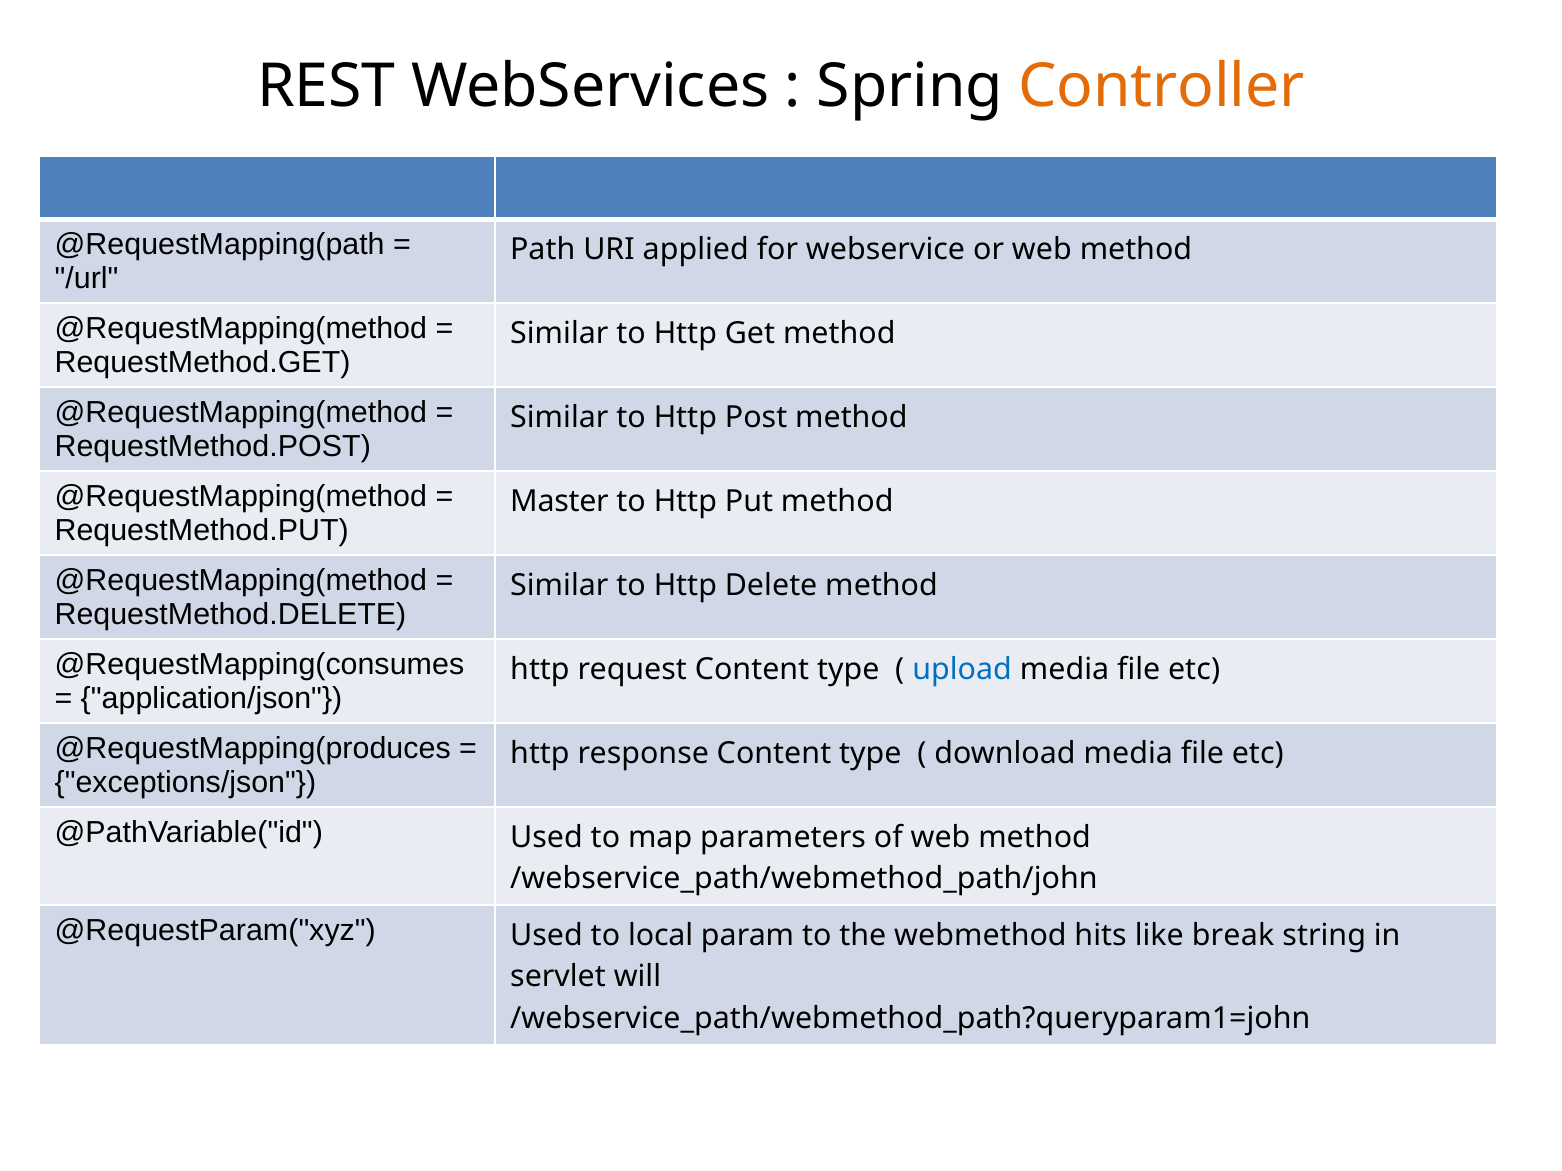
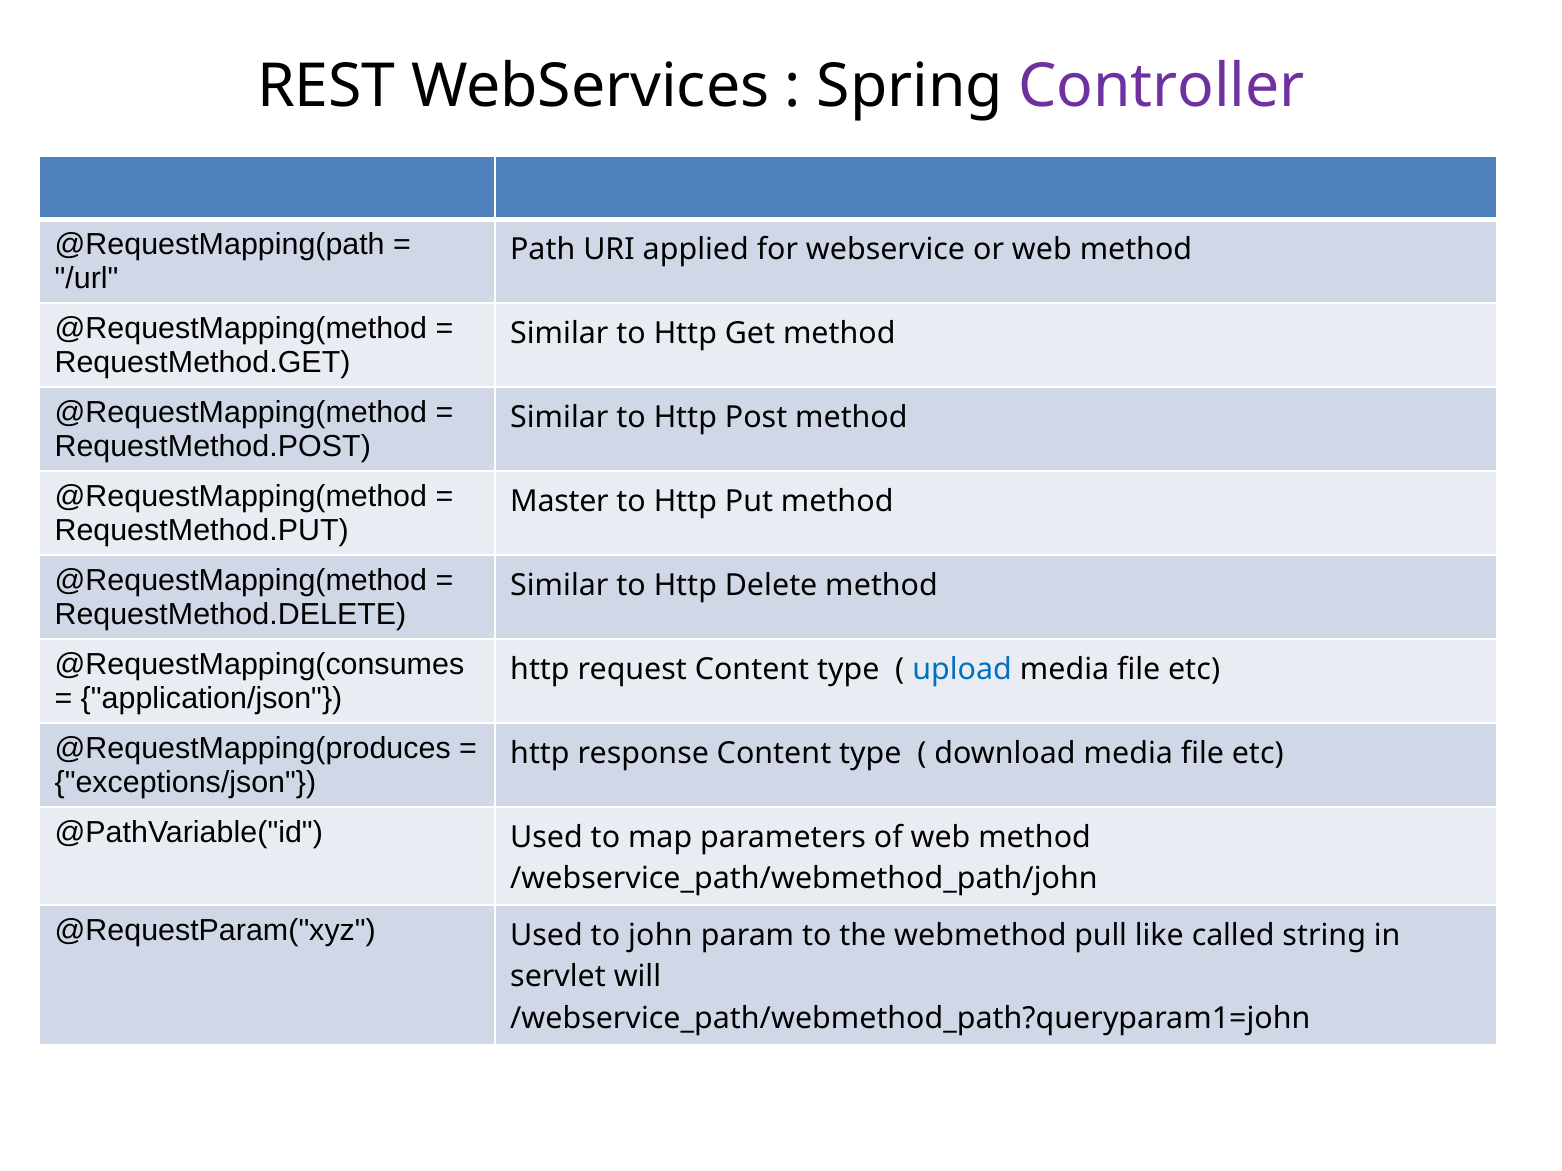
Controller colour: orange -> purple (1162, 86)
local: local -> john (660, 936)
hits: hits -> pull (1101, 936)
break: break -> called (1233, 936)
